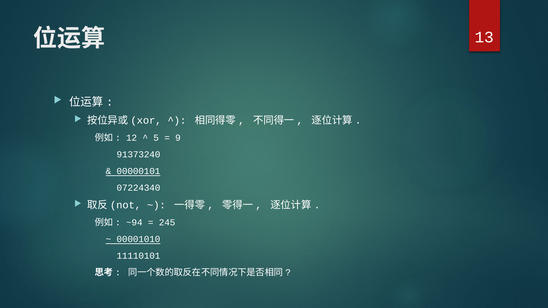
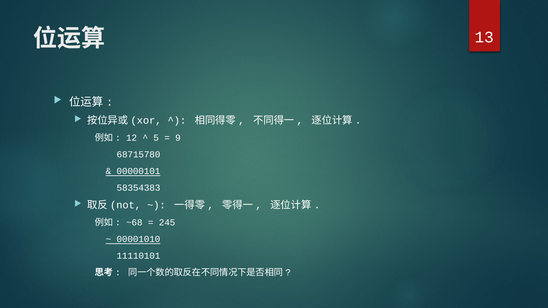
91373240: 91373240 -> 68715780 (138, 155)
07224340: 07224340 -> 58354383 (138, 188)
~94: ~94 -> ~68 (134, 223)
